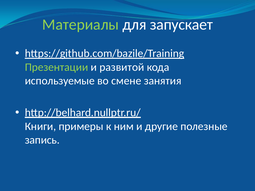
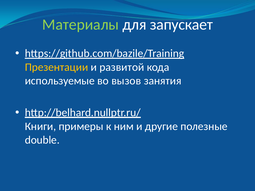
Презентации colour: light green -> yellow (57, 67)
смене: смене -> вызов (126, 81)
запись: запись -> double (42, 140)
